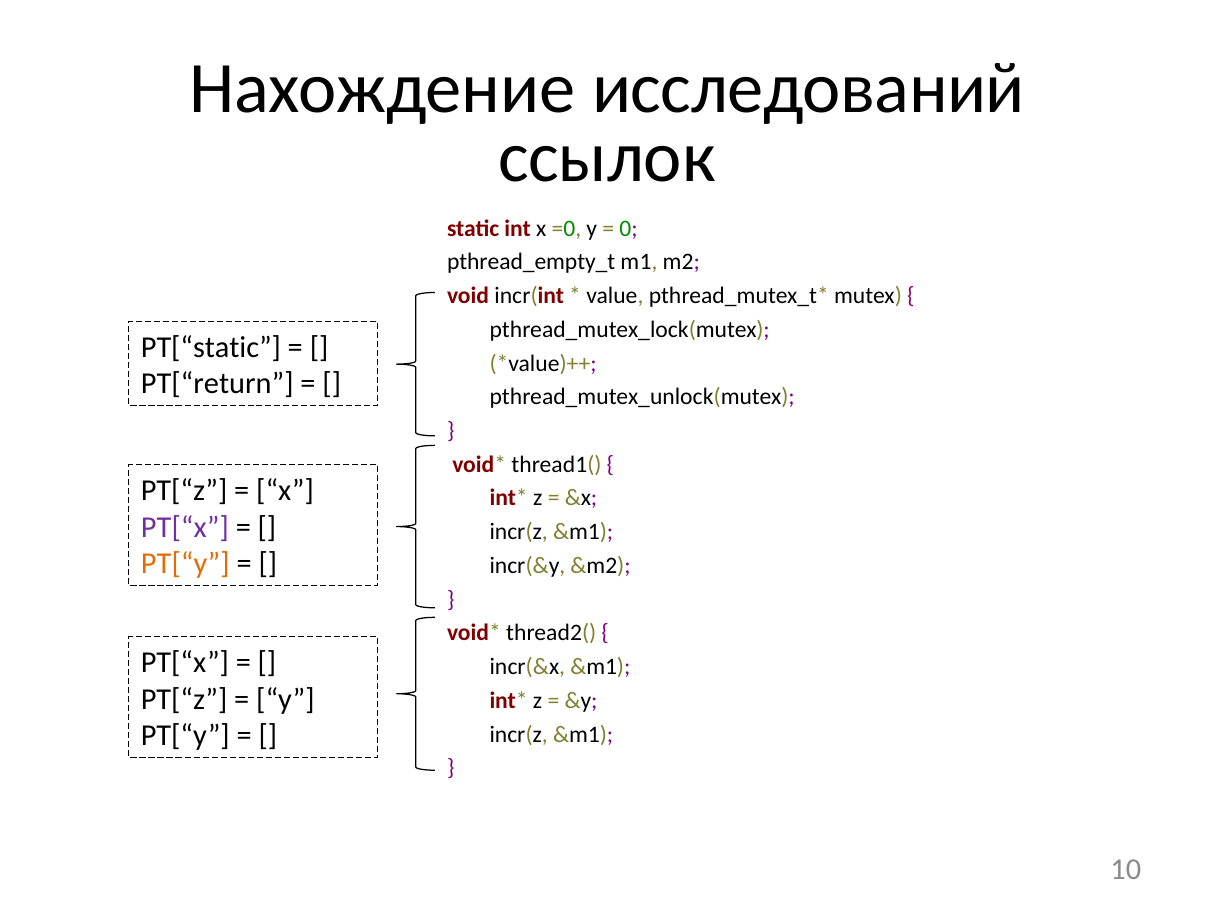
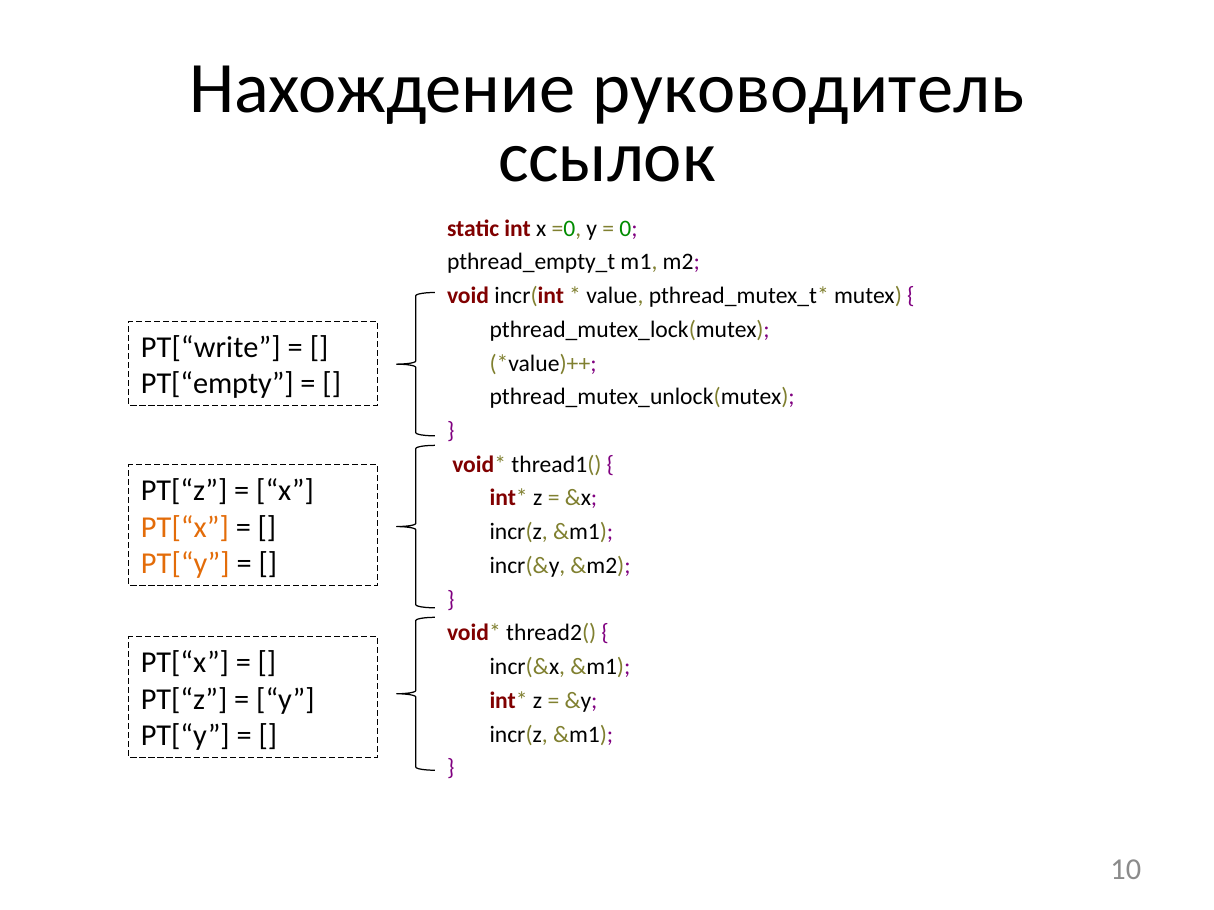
исследований: исследований -> руководитель (808, 88)
PT[“static: PT[“static -> PT[“write (211, 348)
PT[“return: PT[“return -> PT[“empty (217, 384)
PT[“x colour: purple -> orange (185, 527)
